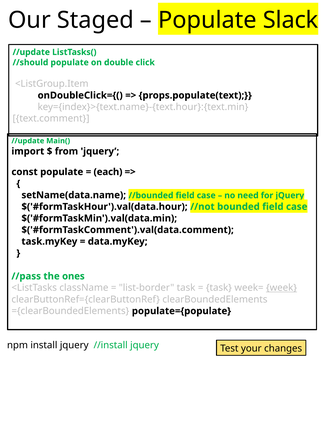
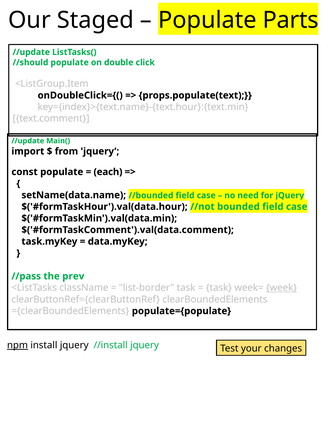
Slack: Slack -> Parts (291, 20)
ones: ones -> prev (73, 276)
npm underline: none -> present (17, 345)
